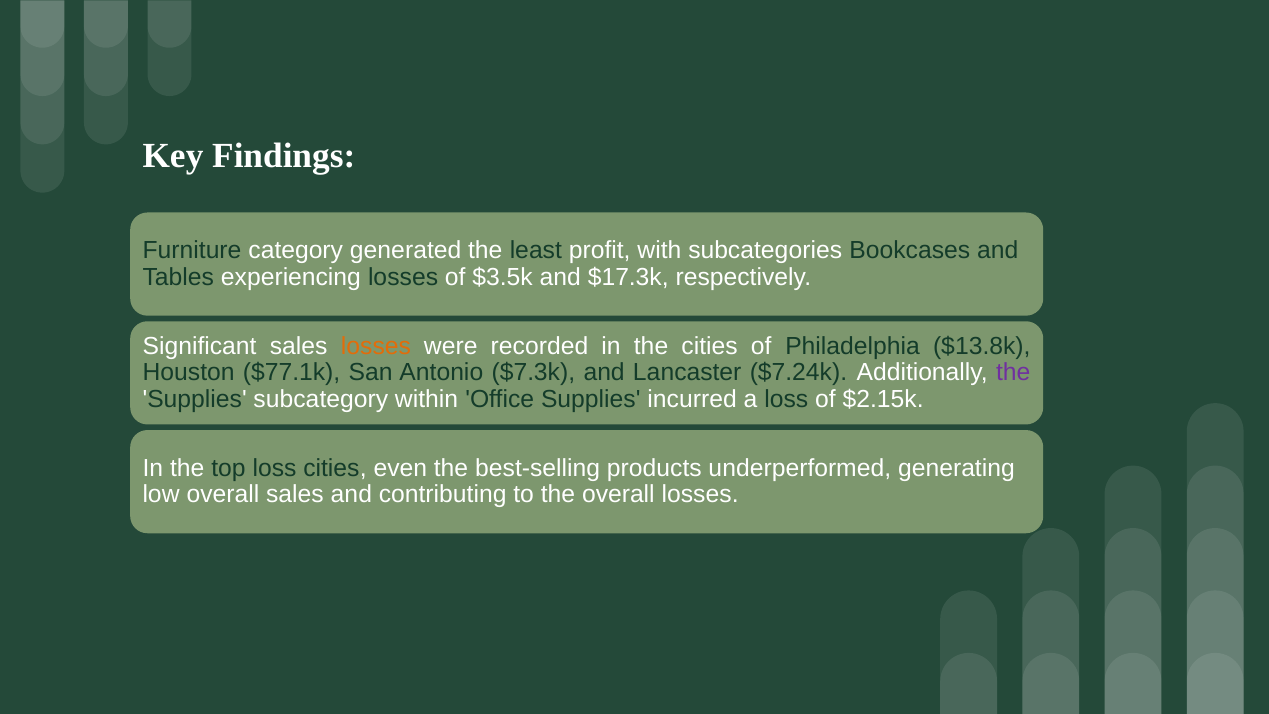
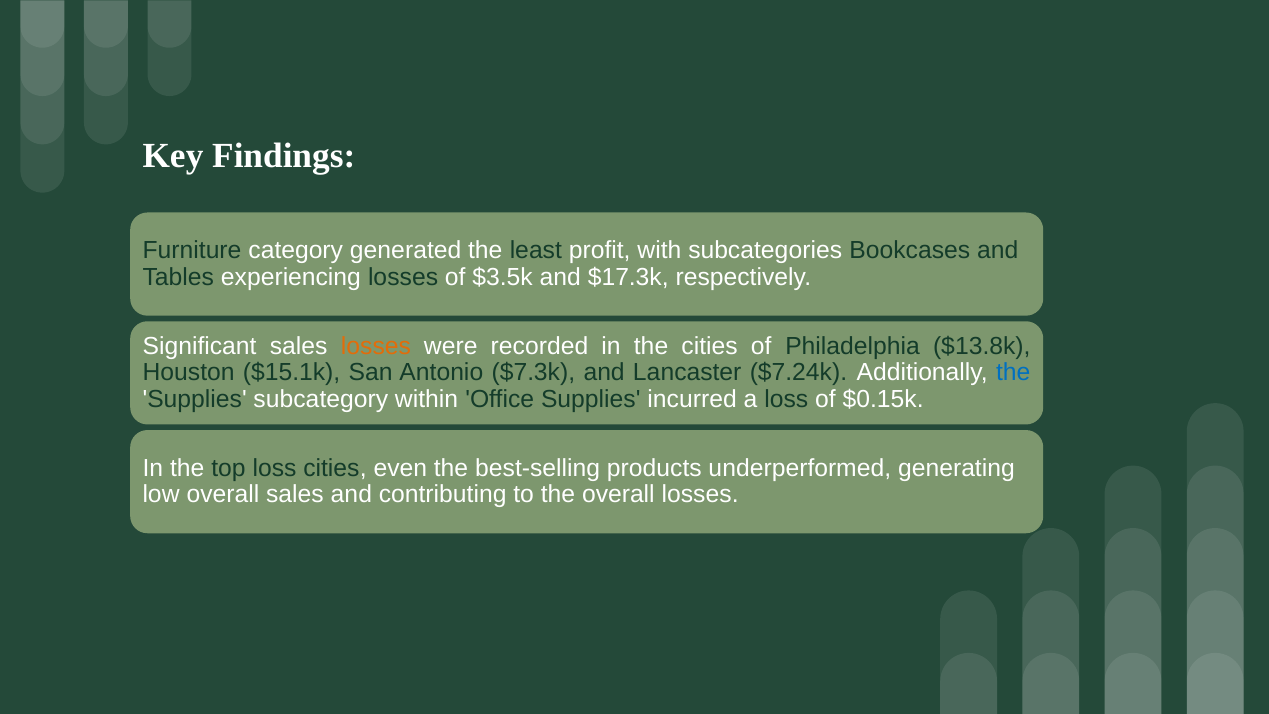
$77.1k: $77.1k -> $15.1k (292, 373)
the colour: purple -> blue (1013, 373)
$2.15k: $2.15k -> $0.15k (883, 399)
